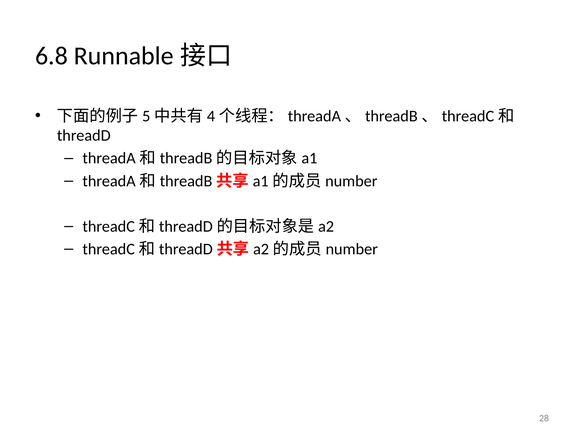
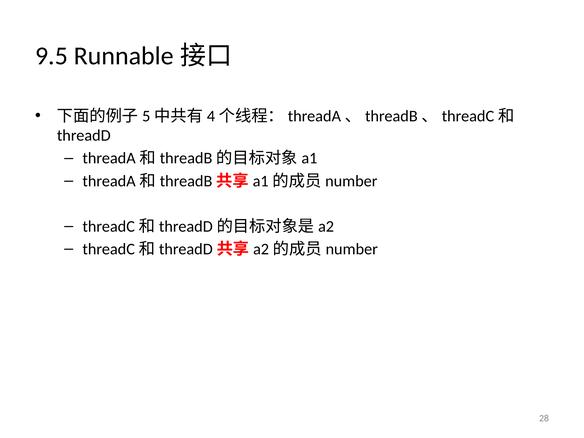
6.8: 6.8 -> 9.5 (51, 56)
